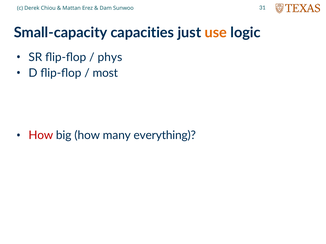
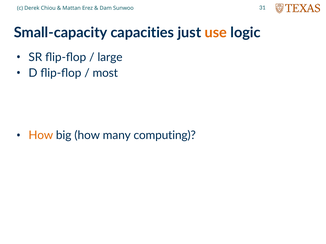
phys: phys -> large (110, 57)
How colour: red -> orange (41, 136)
everything: everything -> computing (165, 136)
